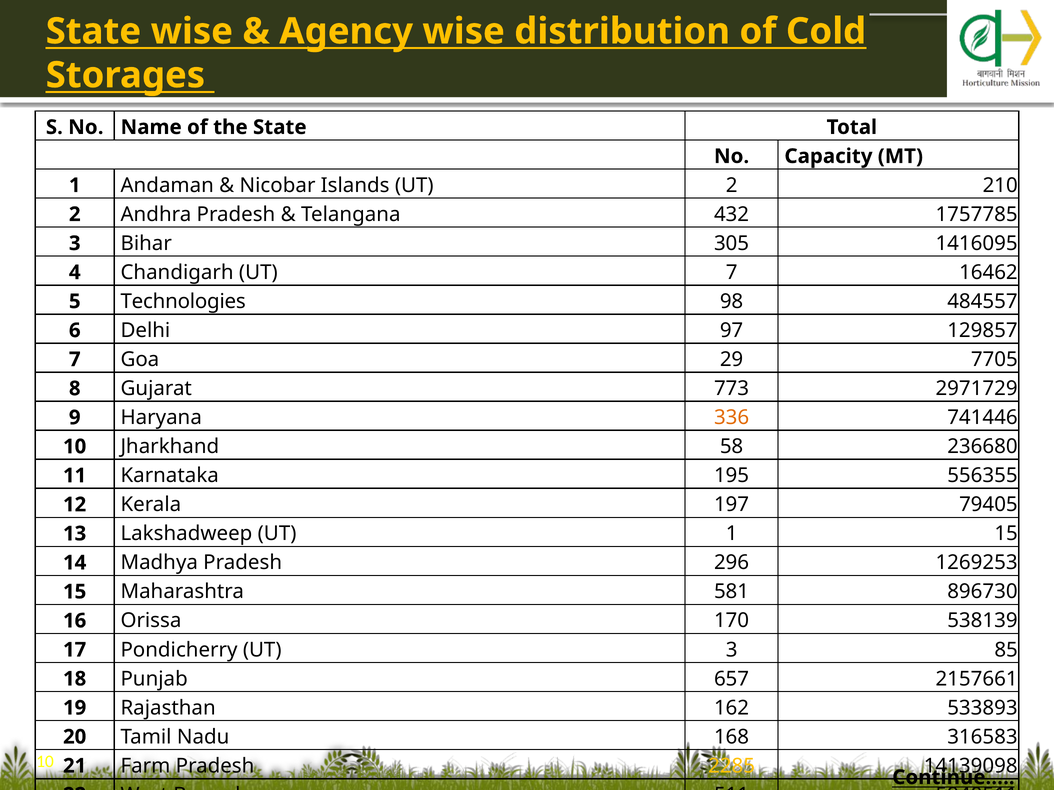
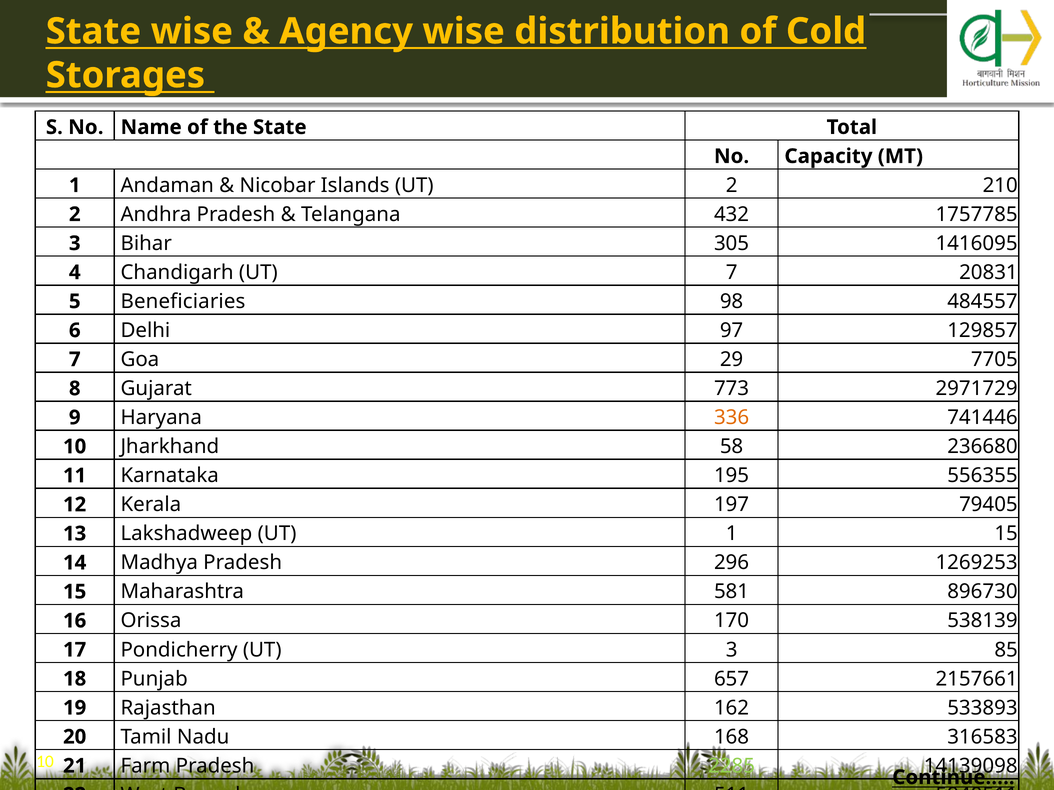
16462: 16462 -> 20831 (988, 273)
Technologies: Technologies -> Beneficiaries (183, 302)
2285 colour: yellow -> light green (732, 766)
